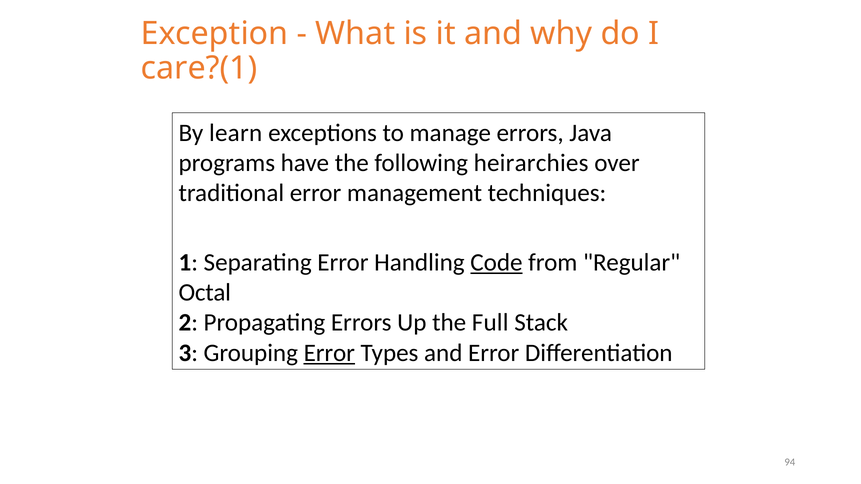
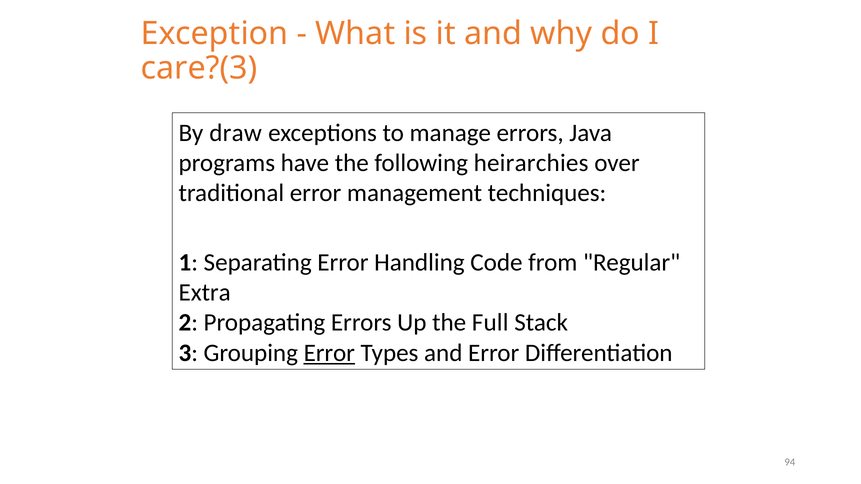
care?(1: care?(1 -> care?(3 (199, 68)
learn: learn -> draw (236, 133)
Code underline: present -> none (496, 263)
Octal: Octal -> Extra (205, 293)
